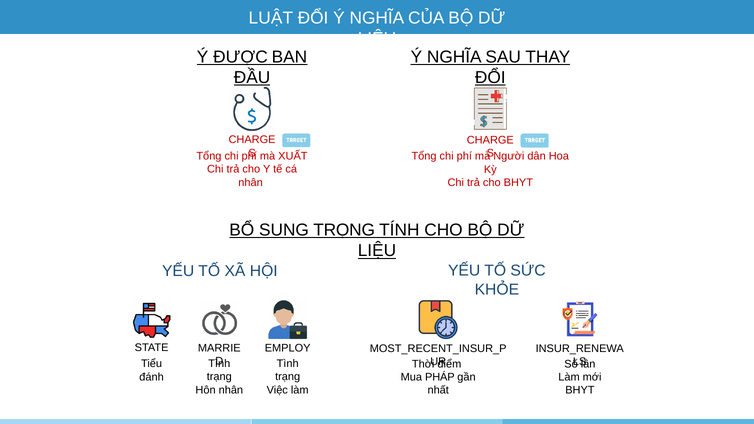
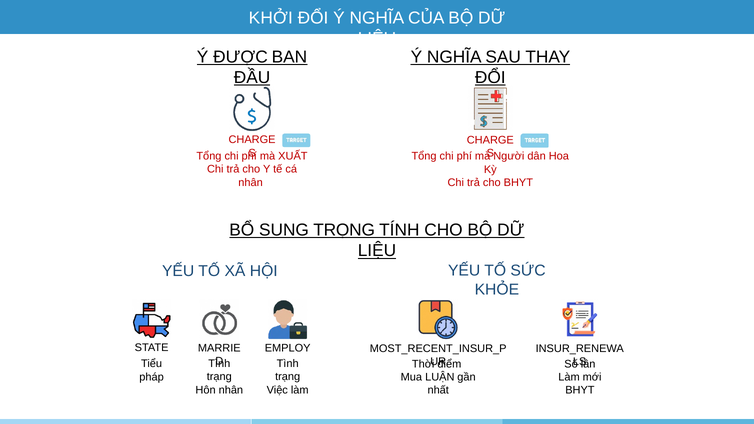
LUẬT: LUẬT -> KHỞI (271, 18)
đánh: đánh -> pháp (152, 377)
PHÁP: PHÁP -> LUẬN (440, 377)
